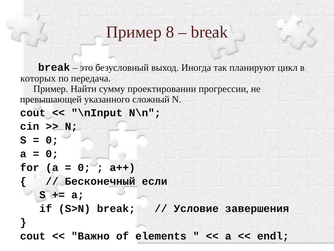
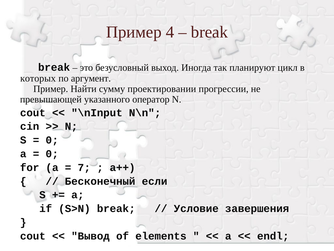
8: 8 -> 4 (170, 32)
передача: передача -> аргумент (91, 78)
сложный: сложный -> оператор (151, 99)
0: 0 -> 7 (84, 167)
Важно: Важно -> Вывод (90, 236)
